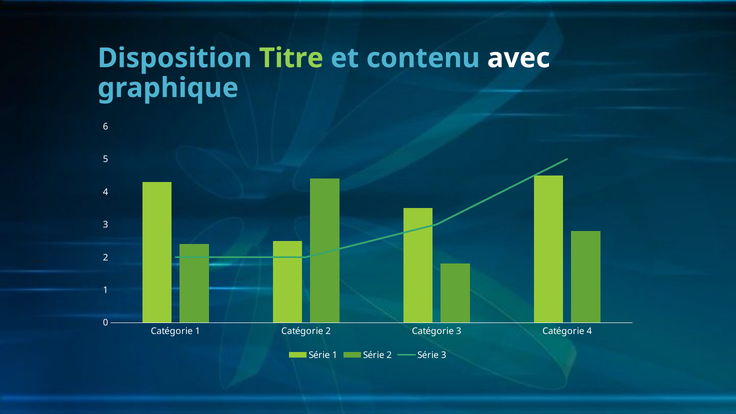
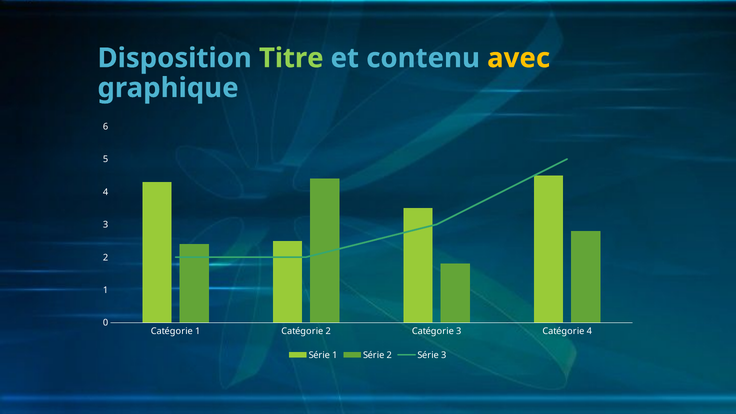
avec colour: white -> yellow (519, 58)
